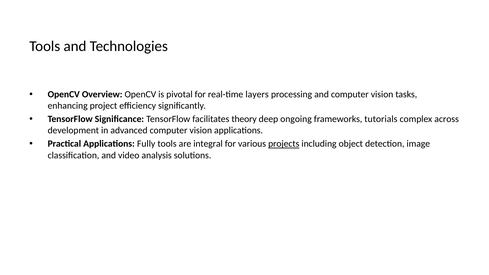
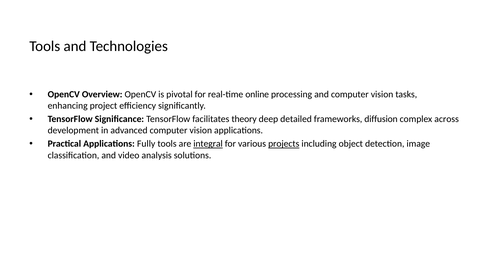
layers: layers -> online (257, 94)
ongoing: ongoing -> detailed (296, 119)
tutorials: tutorials -> diffusion (381, 119)
integral underline: none -> present (208, 144)
